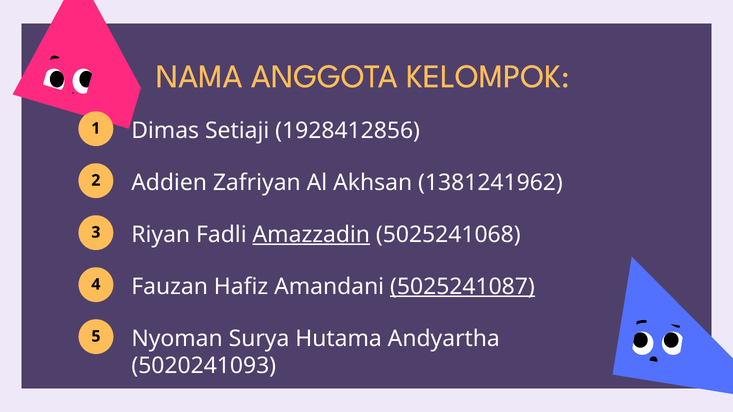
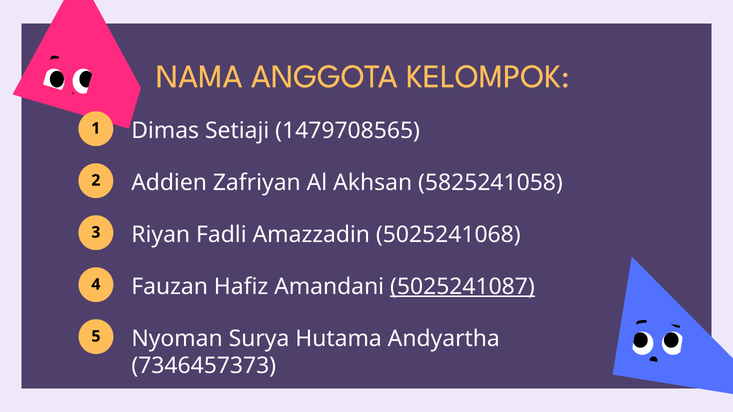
1928412856: 1928412856 -> 1479708565 (348, 131)
1381241962: 1381241962 -> 5825241058 (490, 183)
Amazzadin underline: present -> none (311, 235)
5020241093: 5020241093 -> 7346457373 (204, 366)
